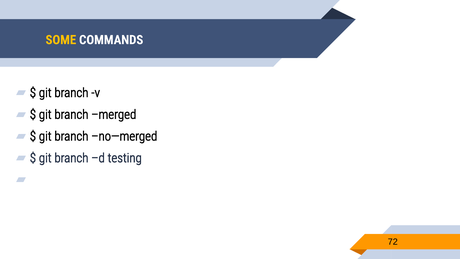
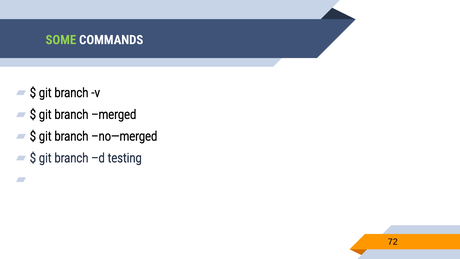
SOME colour: yellow -> light green (61, 40)
